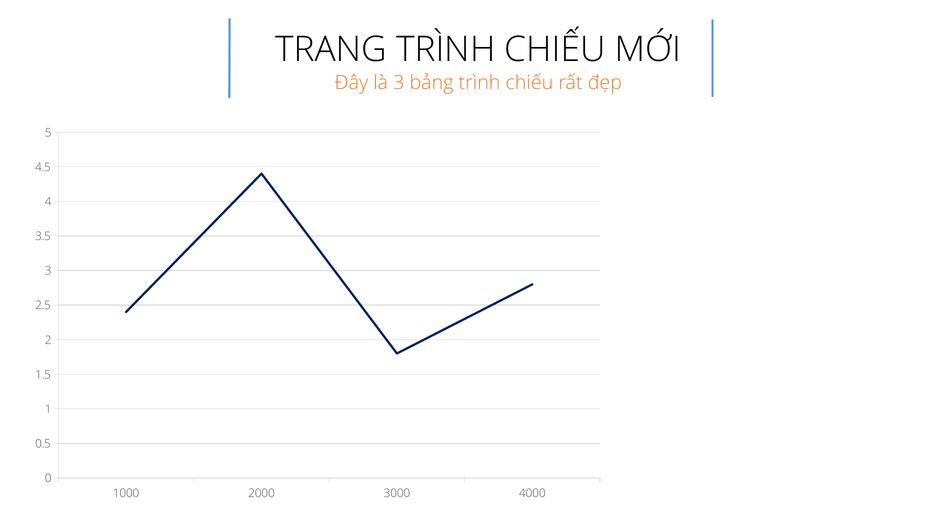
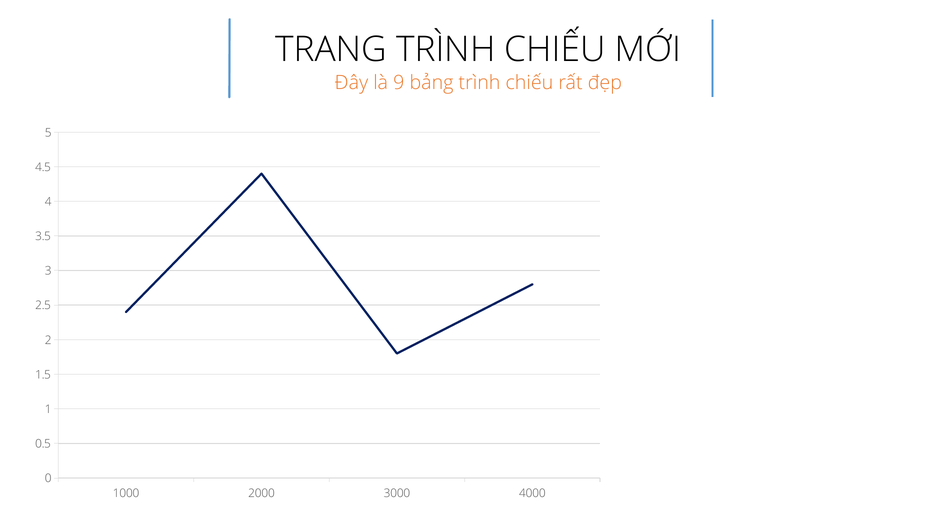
là 3: 3 -> 9 (399, 83)
